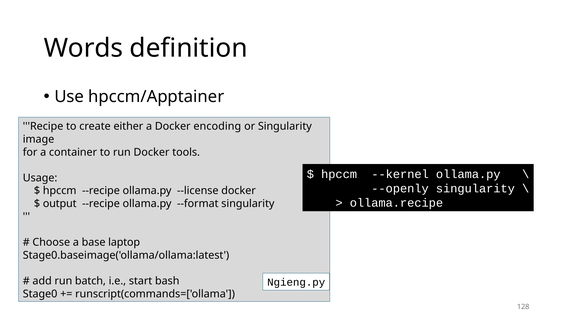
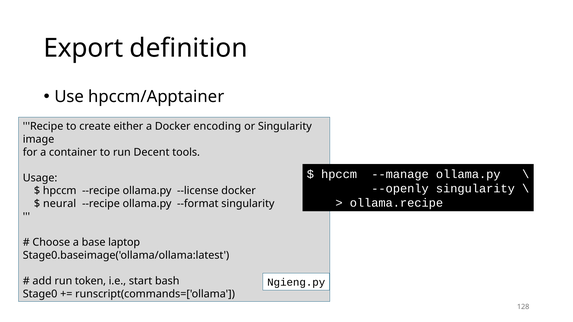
Words: Words -> Export (83, 48)
run Docker: Docker -> Decent (151, 152)
--kernel: --kernel -> --manage (400, 174)
output: output -> neural (60, 204)
batch: batch -> token (90, 281)
